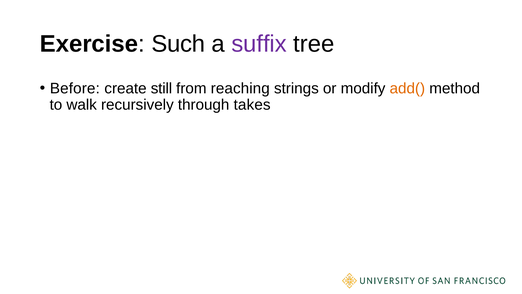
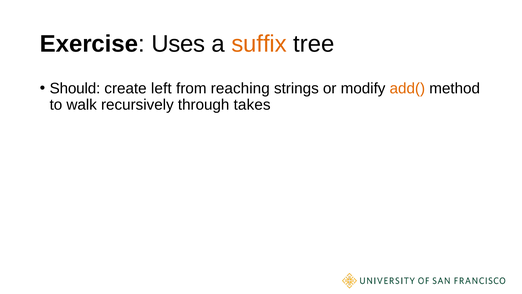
Such: Such -> Uses (178, 44)
suffix colour: purple -> orange (259, 44)
Before: Before -> Should (75, 88)
still: still -> left (161, 88)
